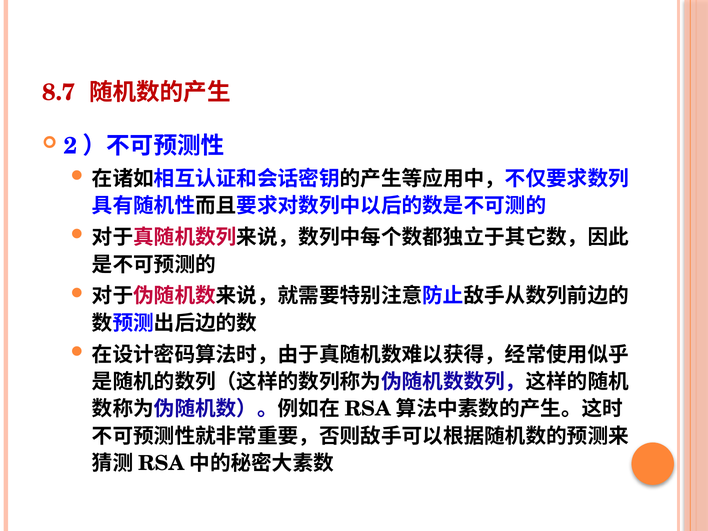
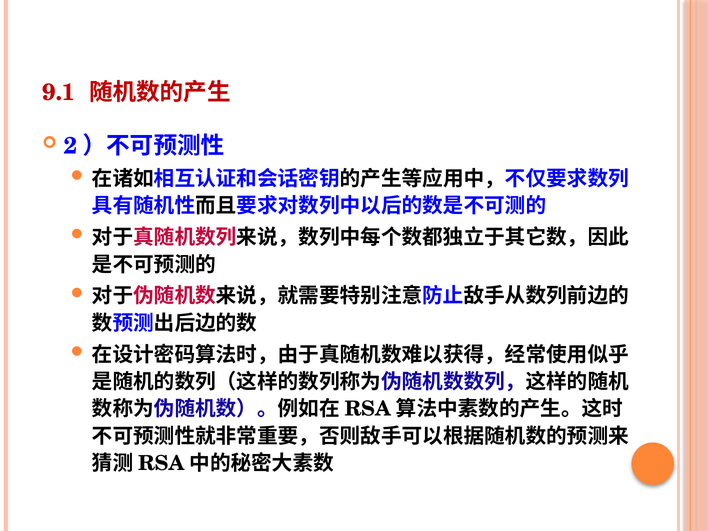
8.7: 8.7 -> 9.1 (59, 93)
